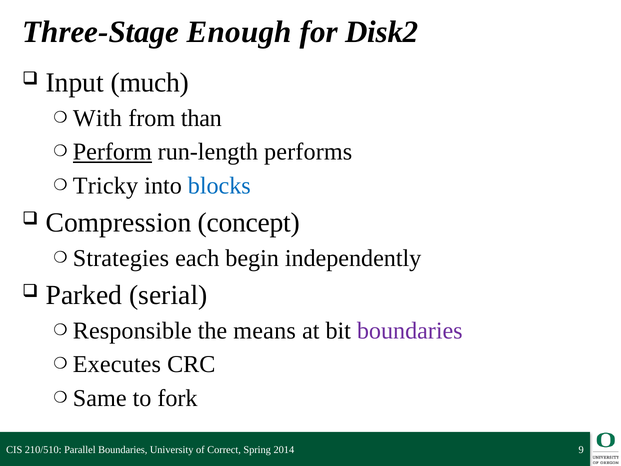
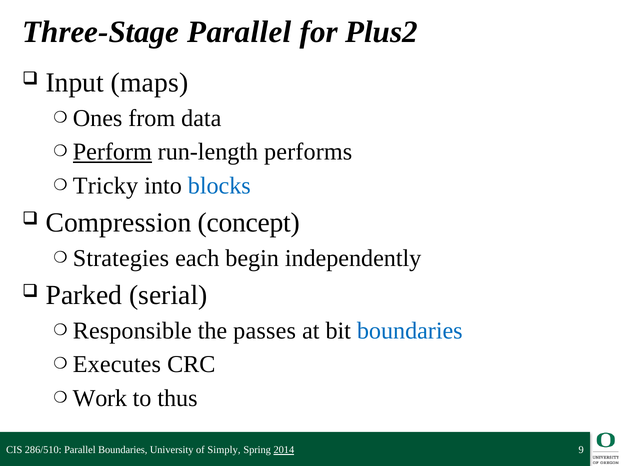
Three-Stage Enough: Enough -> Parallel (239, 32)
Disk2: Disk2 -> Plus2 (382, 32)
much: much -> maps (150, 83)
With: With -> Ones (98, 118)
than: than -> data (201, 118)
means: means -> passes (265, 331)
boundaries colour: purple -> blue (410, 331)
Same: Same -> Work (100, 398)
fork: fork -> thus (177, 398)
210/510: 210/510 -> 286/510 (43, 450)
Correct: Correct -> Simply (224, 450)
2014 underline: none -> present (284, 450)
